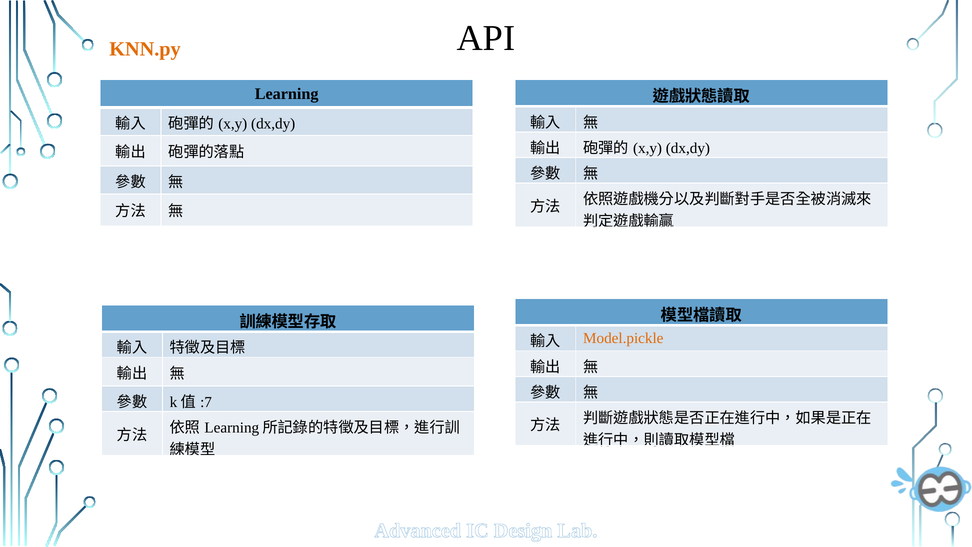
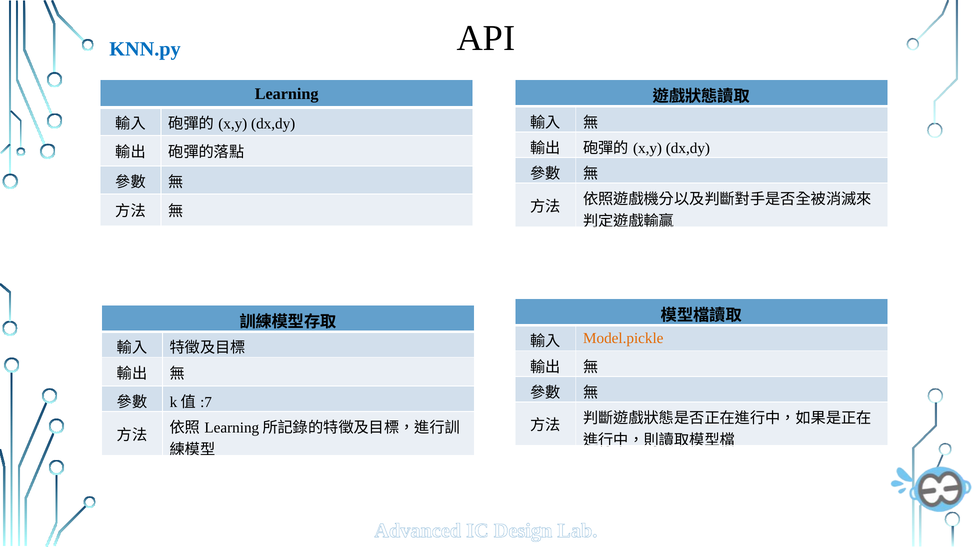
KNN.py colour: orange -> blue (145, 49)
